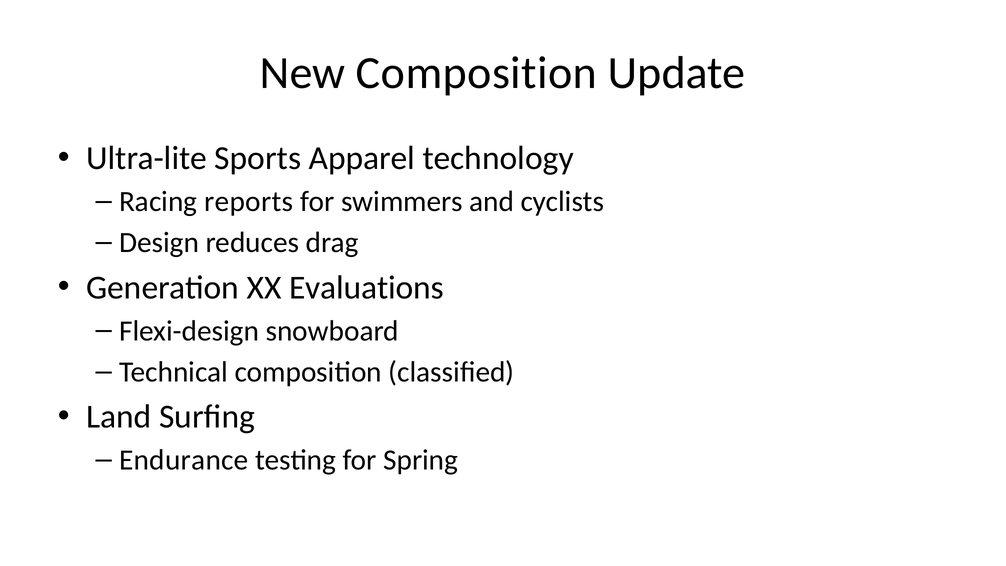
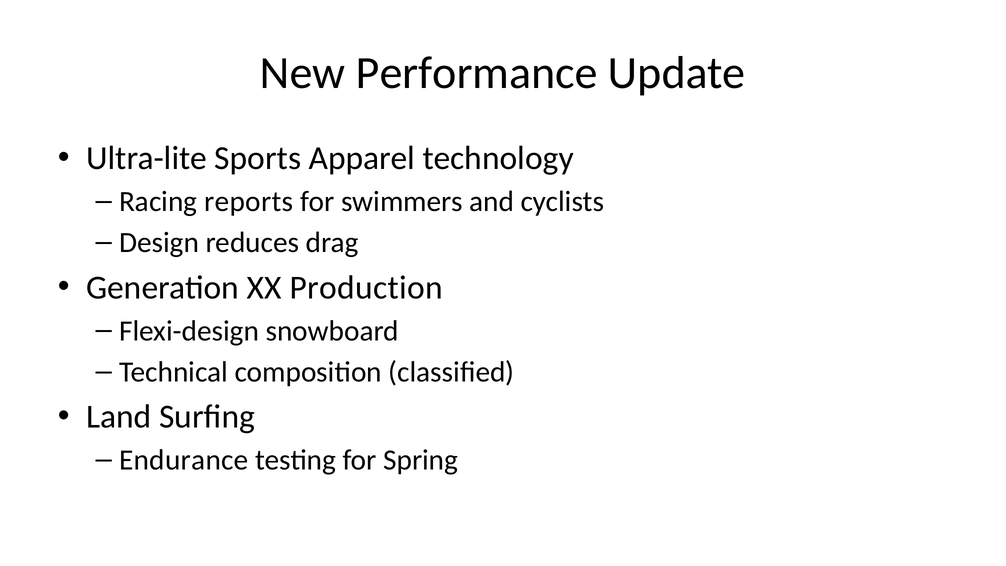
New Composition: Composition -> Performance (477, 73)
Evaluations: Evaluations -> Production (366, 287)
